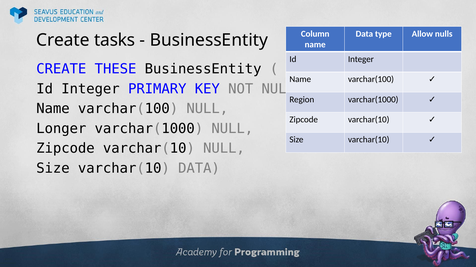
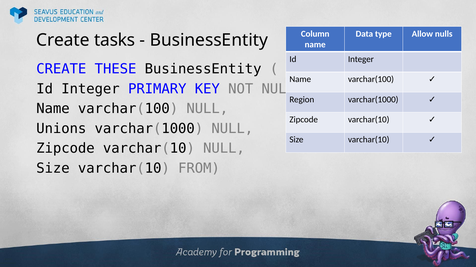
Longer: Longer -> Unions (61, 129)
varchar(10 DATA: DATA -> FROM (199, 169)
